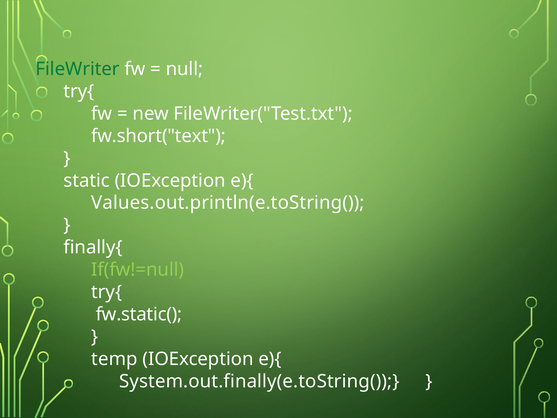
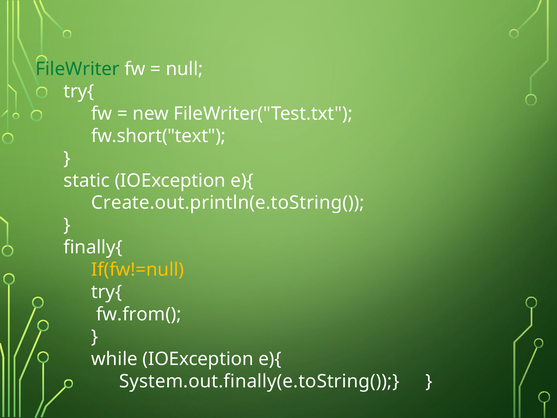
Values.out.println(e.toString(: Values.out.println(e.toString( -> Create.out.println(e.toString( (228, 203)
If(fw!=null colour: light green -> yellow (138, 270)
fw.static(: fw.static( -> fw.from( (139, 314)
temp: temp -> while (114, 359)
